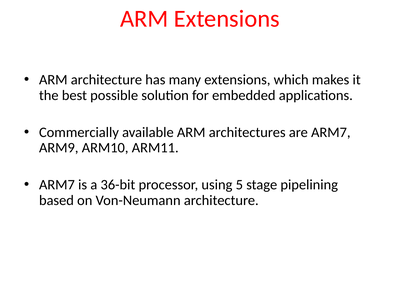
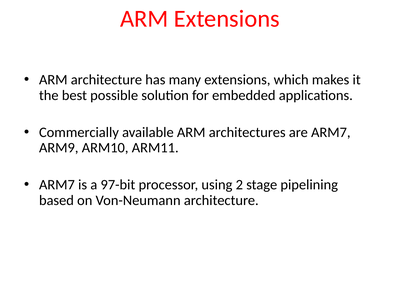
36-bit: 36-bit -> 97-bit (118, 185)
5: 5 -> 2 (239, 185)
